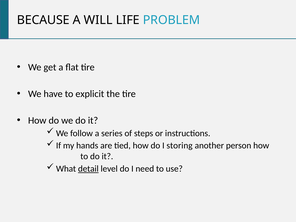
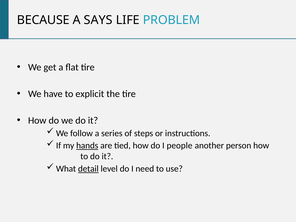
WILL: WILL -> SAYS (98, 20)
hands underline: none -> present (87, 146)
storing: storing -> people (180, 146)
